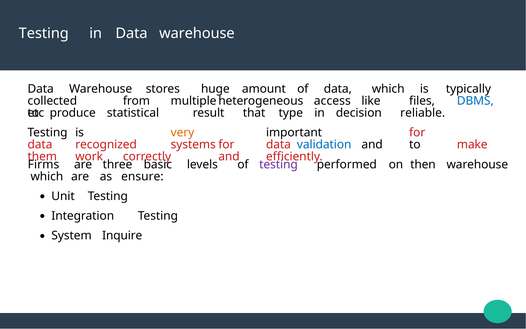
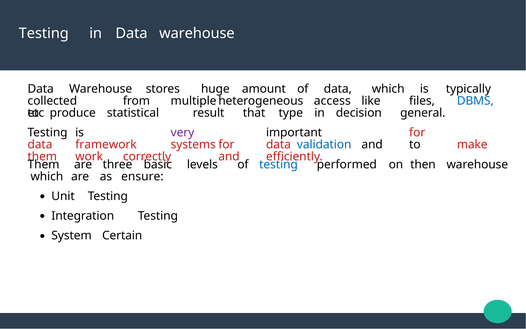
reliable: reliable -> general (423, 113)
very colour: orange -> purple (182, 133)
recognized: recognized -> framework (106, 145)
Firms: Firms -> Them (44, 164)
testing colour: purple -> blue (279, 164)
Inquire: Inquire -> Certain (122, 236)
